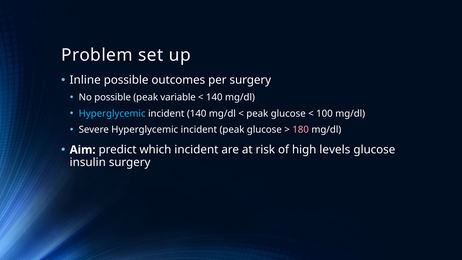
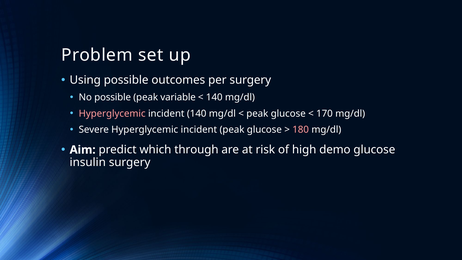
Inline: Inline -> Using (85, 80)
Hyperglycemic colour: light blue -> pink (112, 113)
100: 100 -> 170 (324, 113)
which incident: incident -> through (196, 150)
levels: levels -> demo (335, 150)
